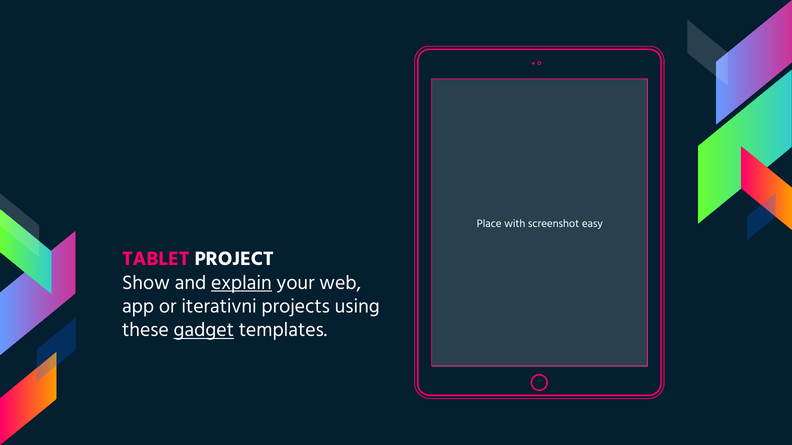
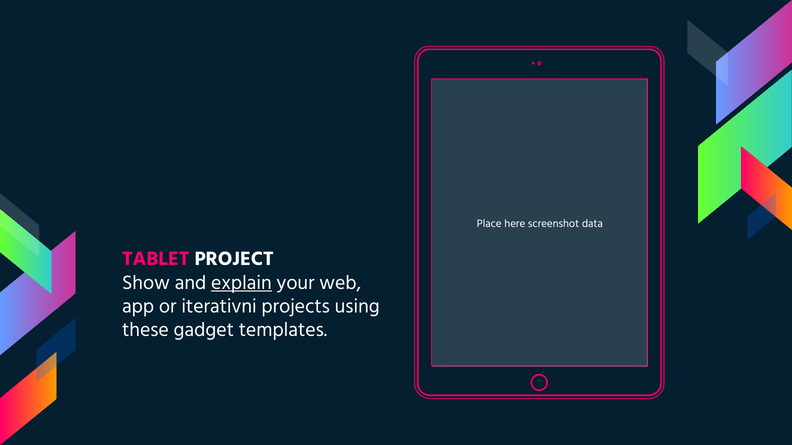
with: with -> here (515, 224)
easy: easy -> data (592, 224)
gadget underline: present -> none (204, 330)
